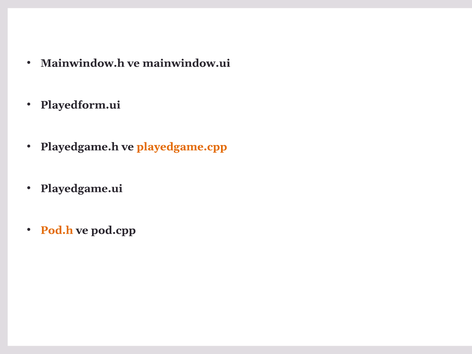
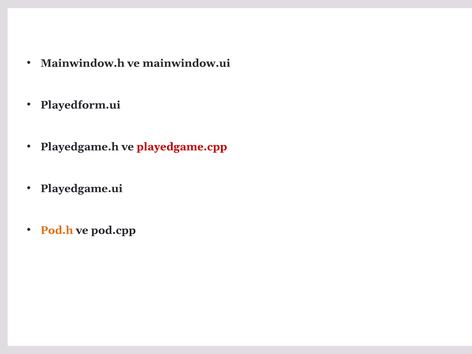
playedgame.cpp colour: orange -> red (182, 147)
